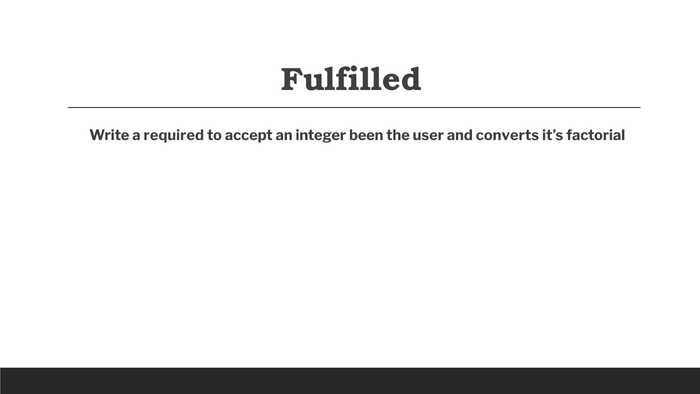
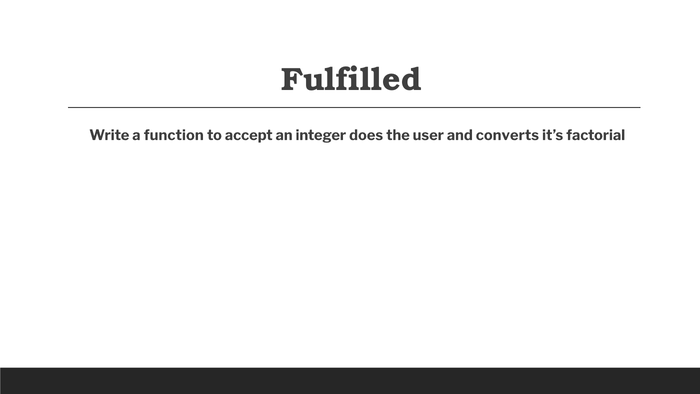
required: required -> function (174, 135)
been: been -> does (366, 135)
